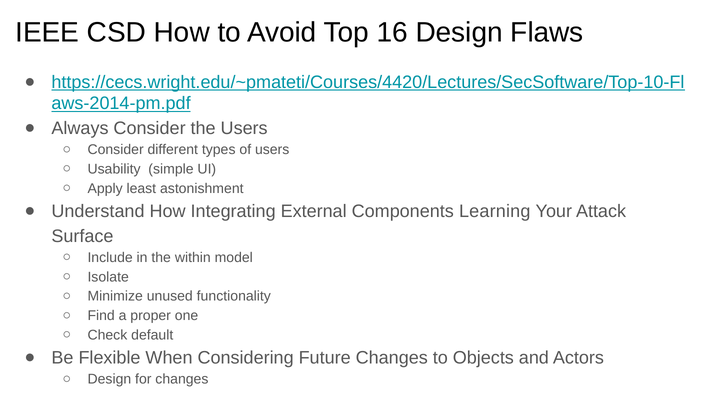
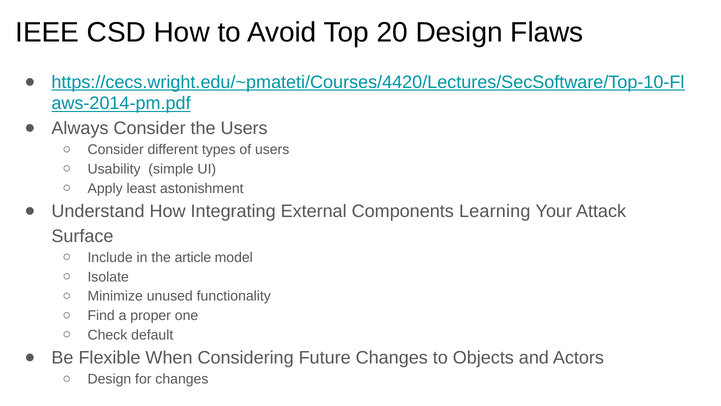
16: 16 -> 20 (392, 33)
within: within -> article (193, 257)
